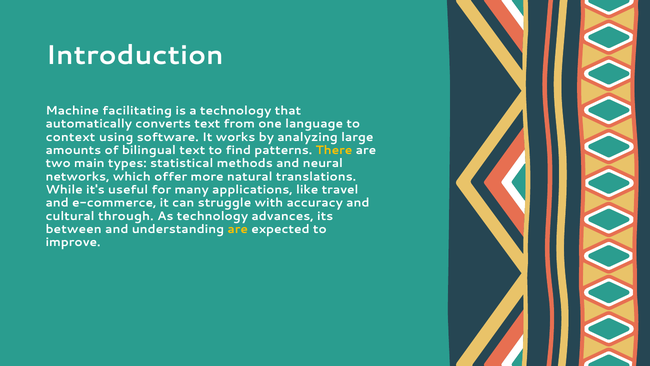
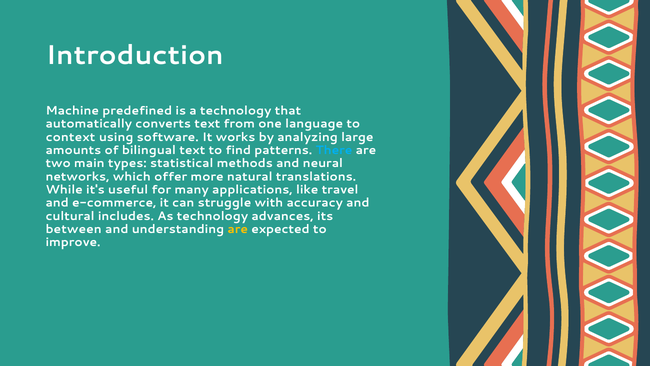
facilitating: facilitating -> predefined (137, 111)
There colour: yellow -> light blue (334, 150)
through: through -> includes (126, 216)
